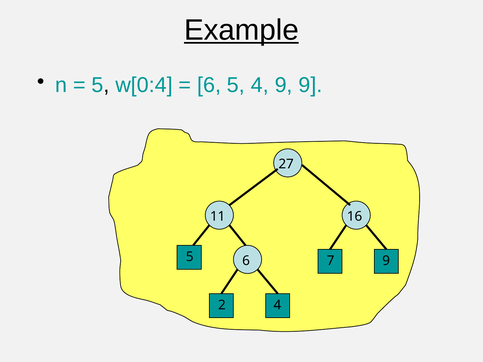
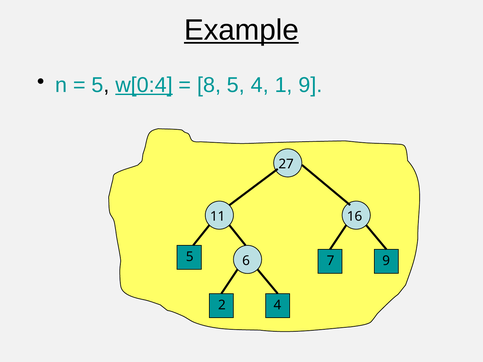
w[0:4 underline: none -> present (144, 85)
6: 6 -> 8 (209, 85)
4 9: 9 -> 1 (284, 85)
